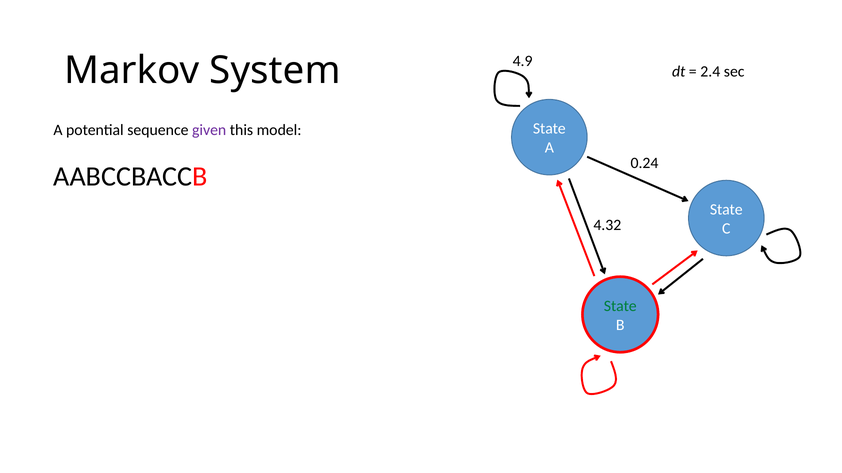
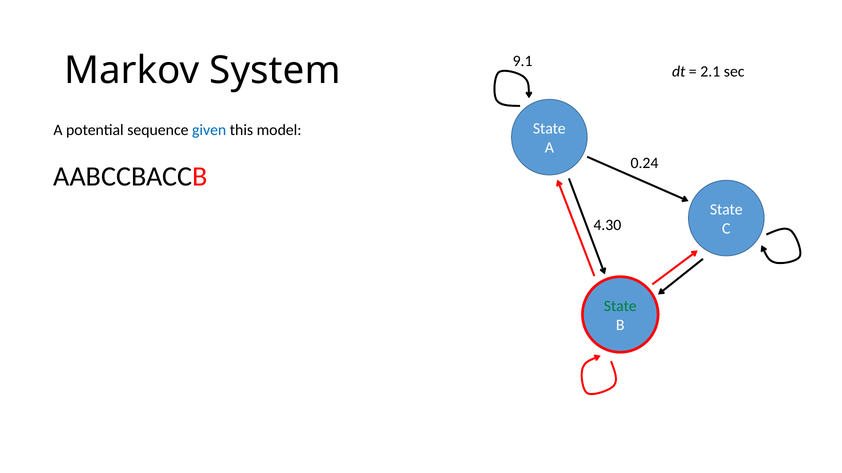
4.9: 4.9 -> 9.1 (523, 61)
2.4: 2.4 -> 2.1 (710, 72)
given colour: purple -> blue (209, 130)
4.32: 4.32 -> 4.30 (607, 225)
